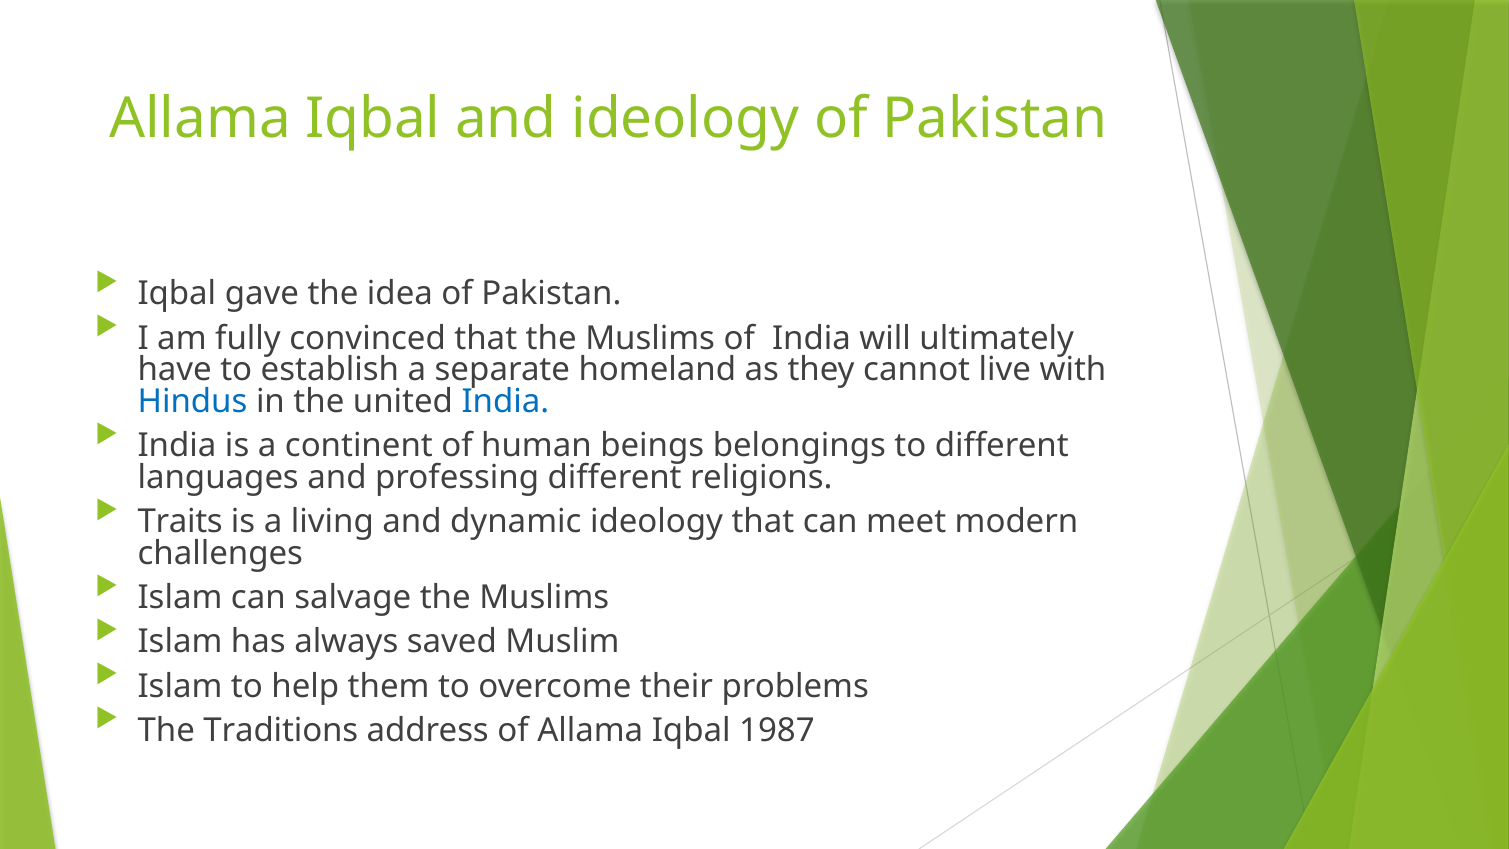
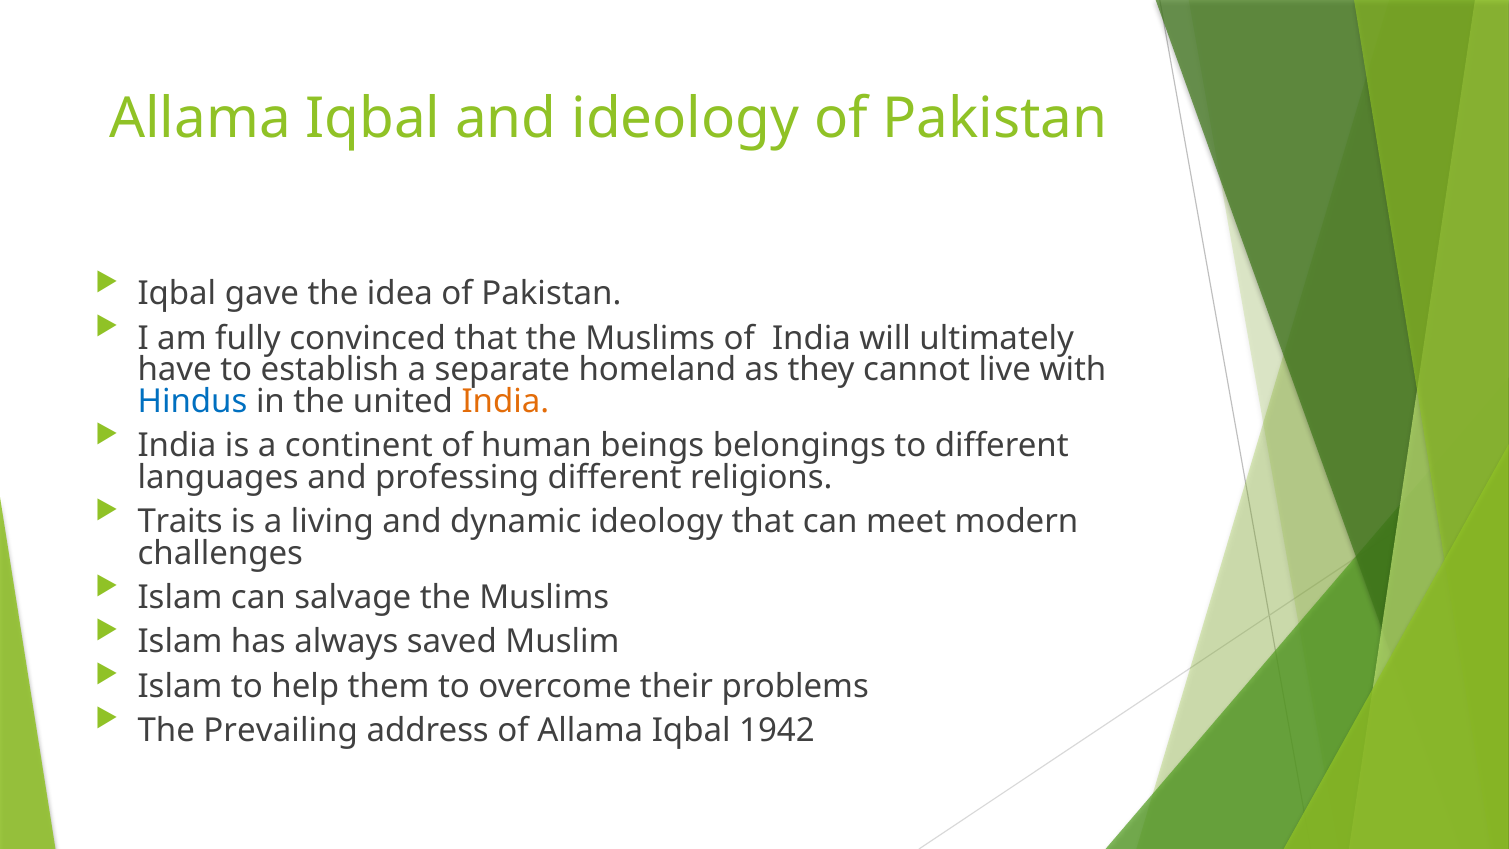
India colour: blue -> orange (505, 401)
Traditions: Traditions -> Prevailing (281, 730)
1987: 1987 -> 1942 (777, 730)
